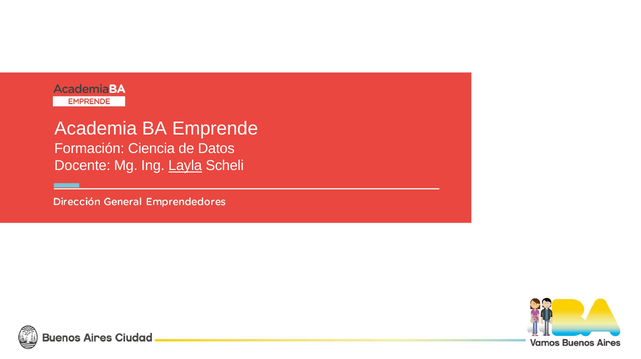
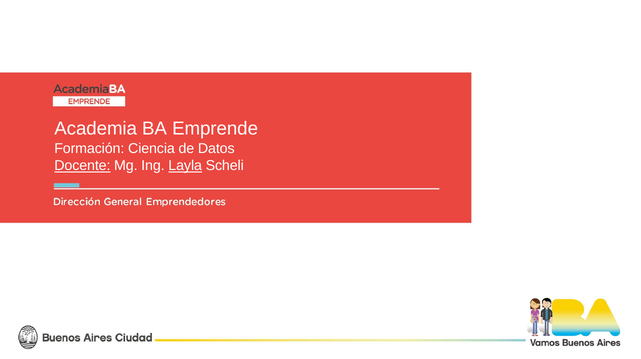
Docente underline: none -> present (82, 166)
